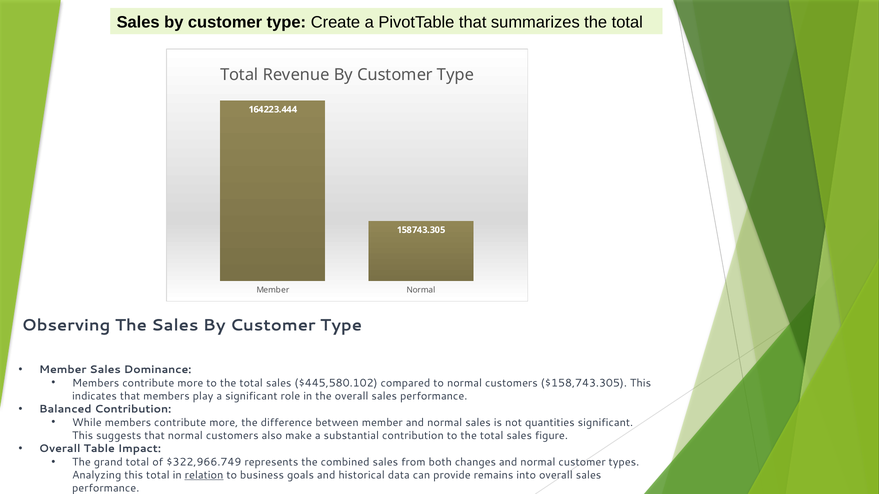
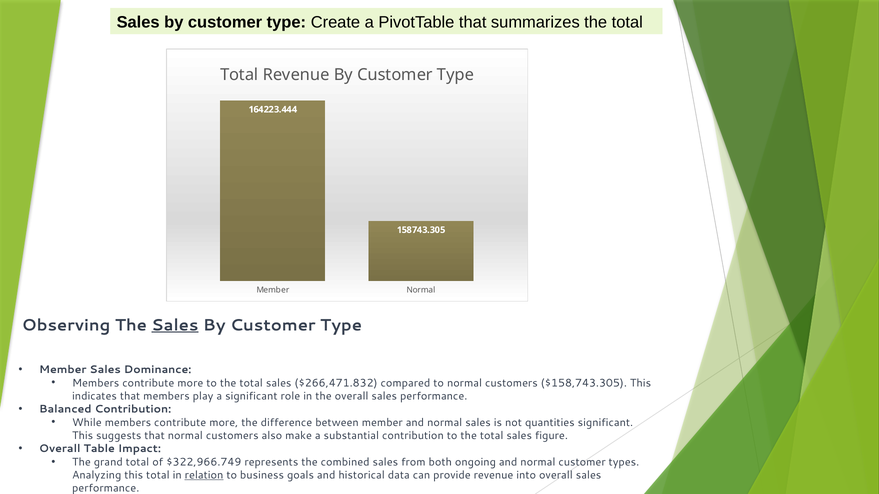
Sales underline: none -> present (175, 325)
$445,580.102: $445,580.102 -> $266,471.832 (336, 383)
changes: changes -> ongoing (475, 462)
provide remains: remains -> revenue (494, 476)
